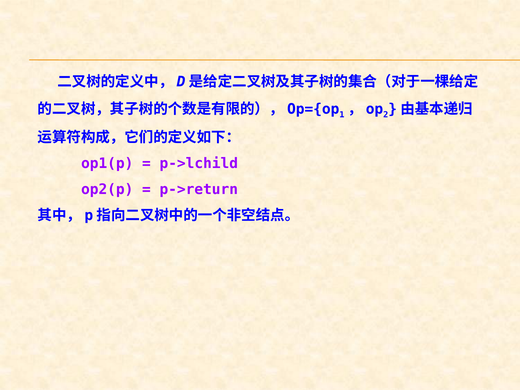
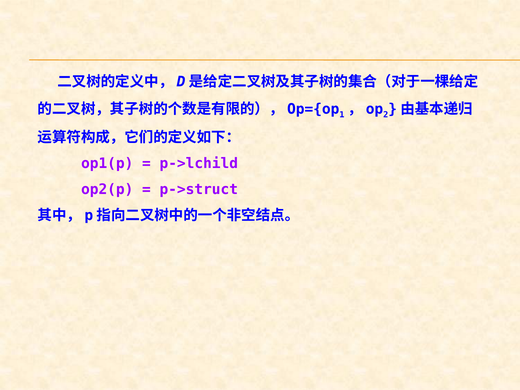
p->return: p->return -> p->struct (199, 189)
